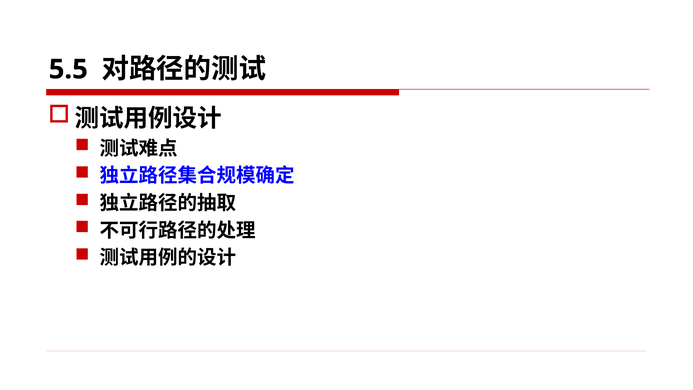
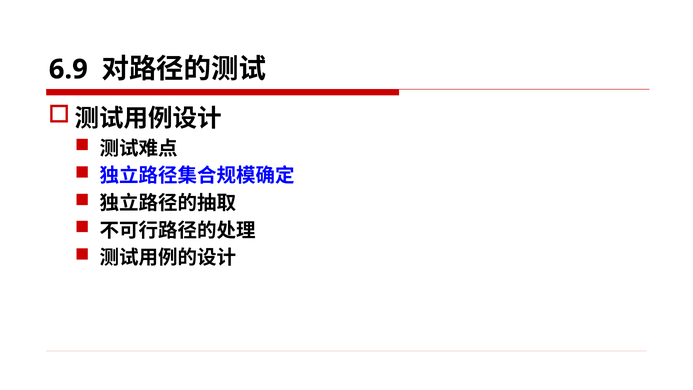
5.5: 5.5 -> 6.9 (68, 69)
